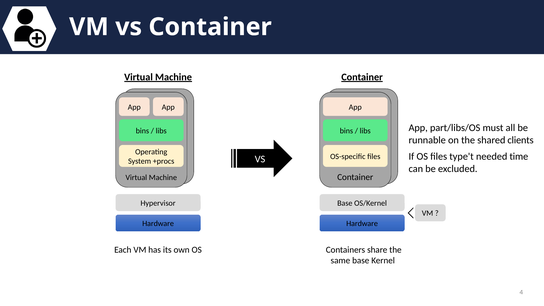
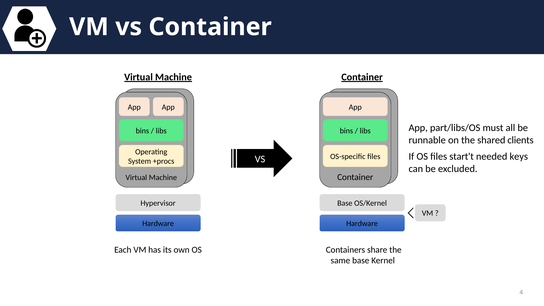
type't: type't -> start't (462, 156)
time: time -> keys (519, 156)
